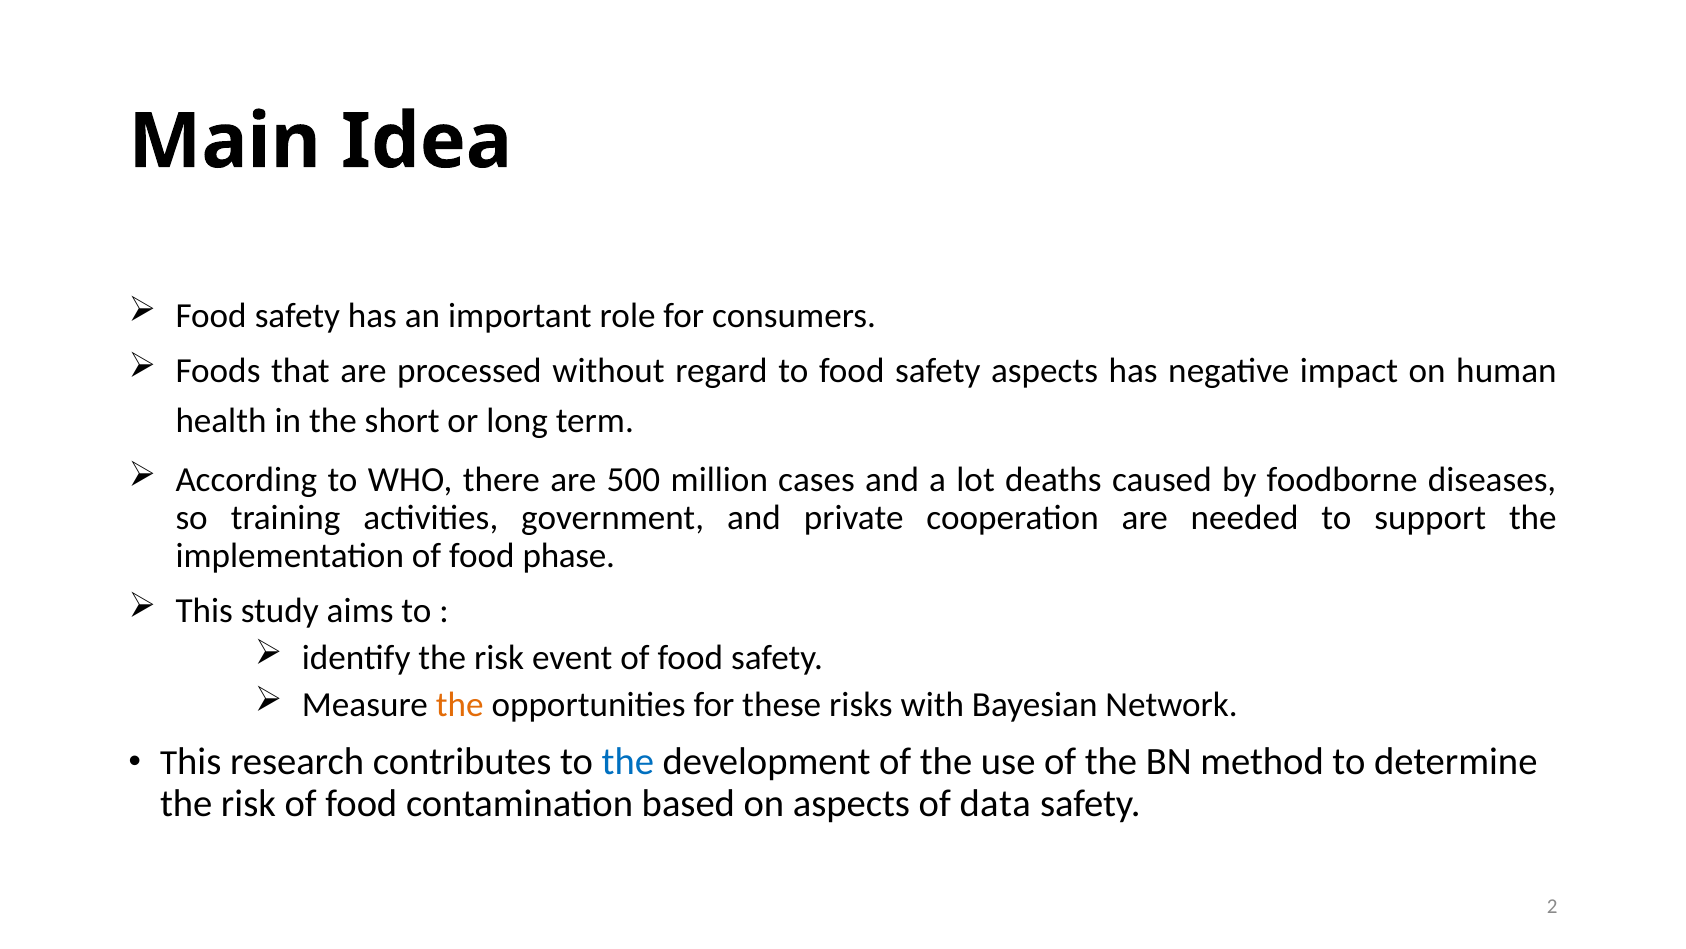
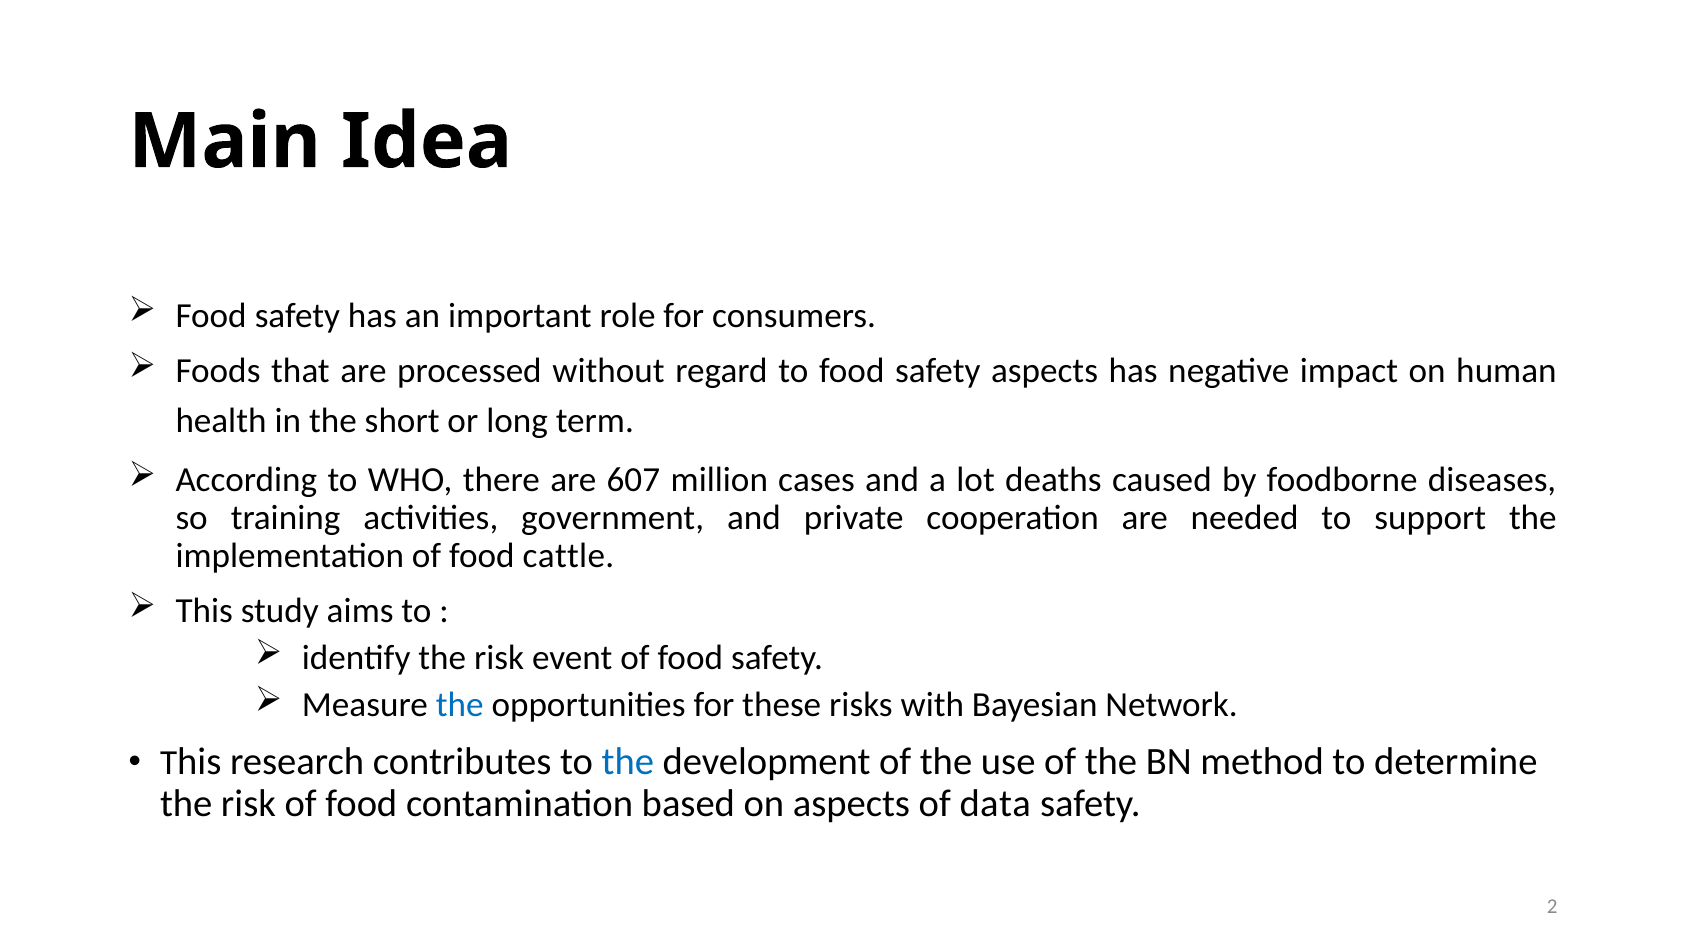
500: 500 -> 607 (633, 479)
phase: phase -> cattle (568, 555)
the colour: orange -> blue (460, 704)
